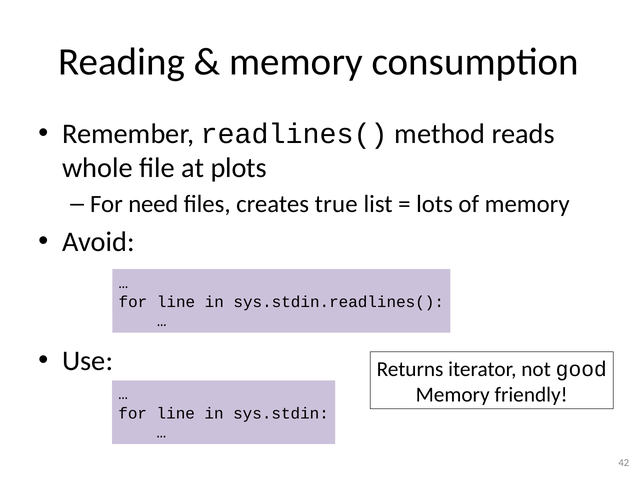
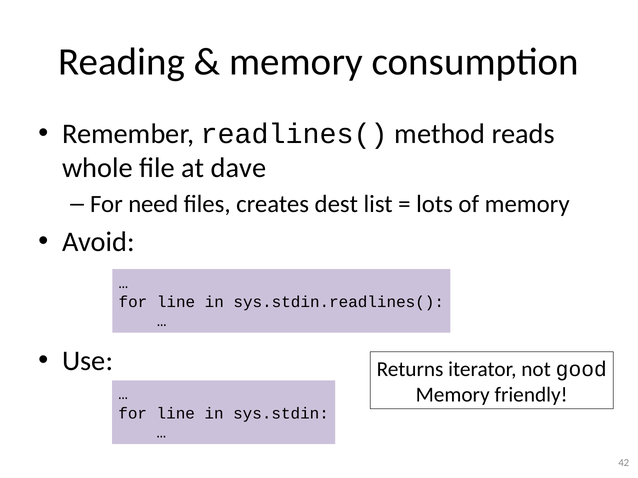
plots: plots -> dave (239, 168)
true: true -> dest (336, 205)
